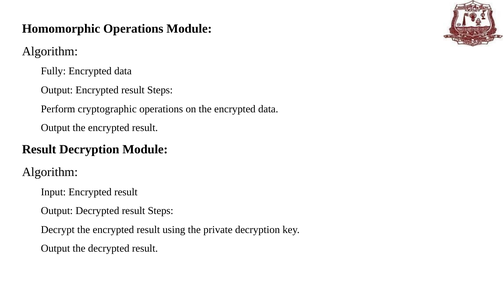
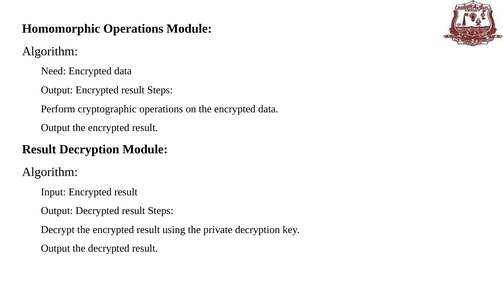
Fully: Fully -> Need (53, 71)
